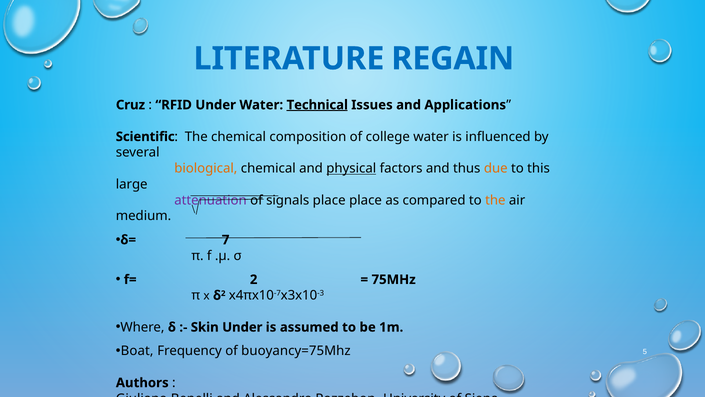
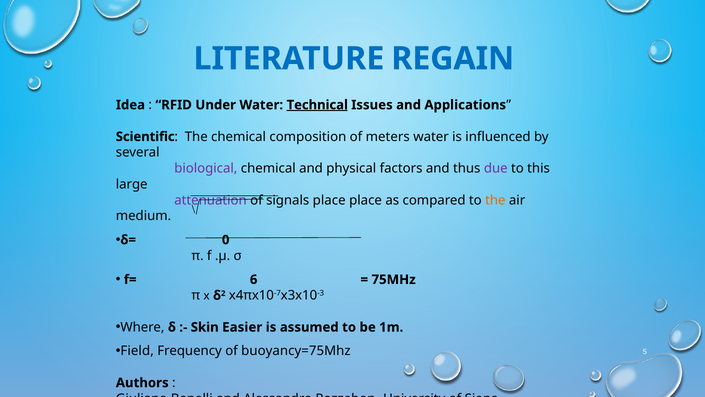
Cruz: Cruz -> Idea (130, 105)
college: college -> meters (388, 137)
biological colour: orange -> purple (206, 168)
physical underline: present -> none (351, 168)
due colour: orange -> purple (496, 168)
7: 7 -> 0 (226, 240)
2: 2 -> 6 (254, 279)
Skin Under: Under -> Easier (242, 327)
Boat: Boat -> Field (137, 351)
